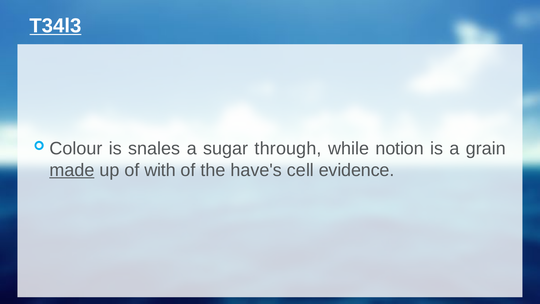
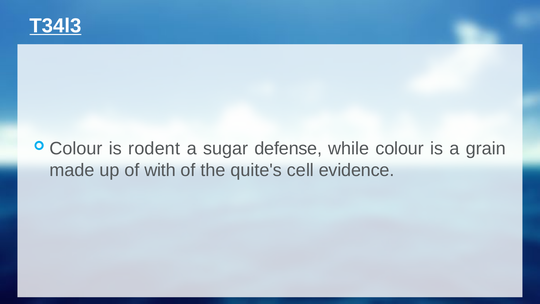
snales: snales -> rodent (154, 148)
through: through -> defense (288, 148)
while notion: notion -> colour (400, 148)
made underline: present -> none (72, 170)
have's: have's -> quite's (256, 170)
